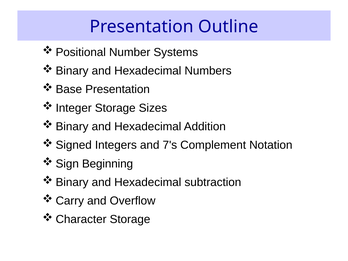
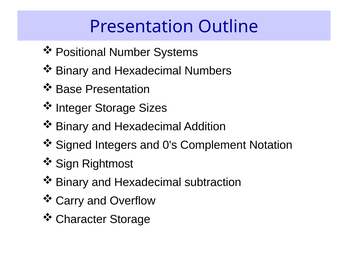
7's: 7's -> 0's (170, 145)
Beginning: Beginning -> Rightmost (108, 164)
